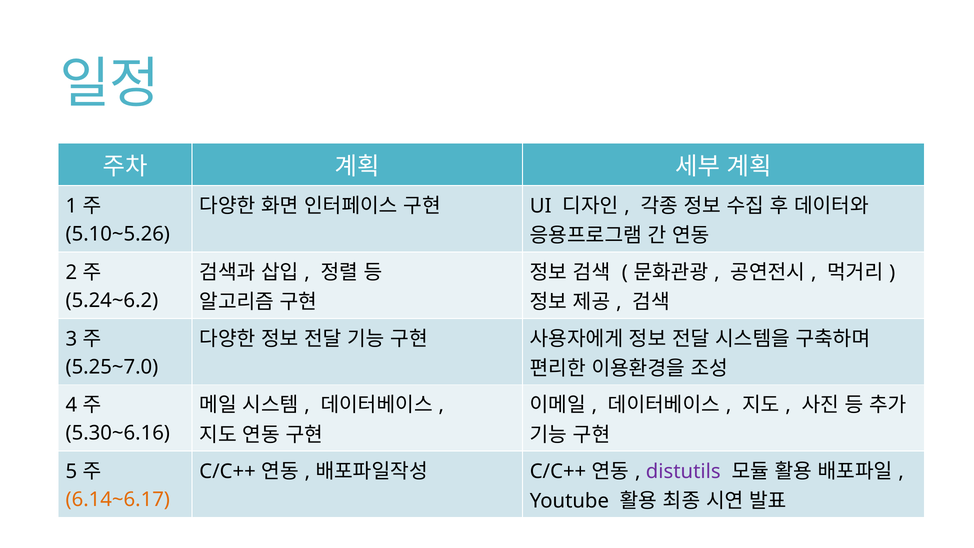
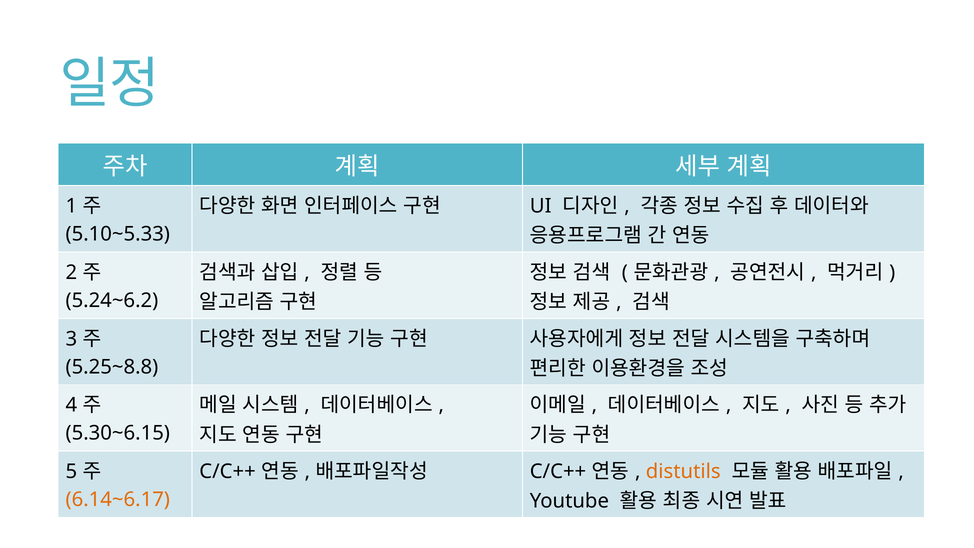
5.10~5.26: 5.10~5.26 -> 5.10~5.33 (118, 234)
5.25~7.0: 5.25~7.0 -> 5.25~8.8 (112, 367)
5.30~6.16: 5.30~6.16 -> 5.30~6.15 (118, 433)
distutils colour: purple -> orange (683, 472)
